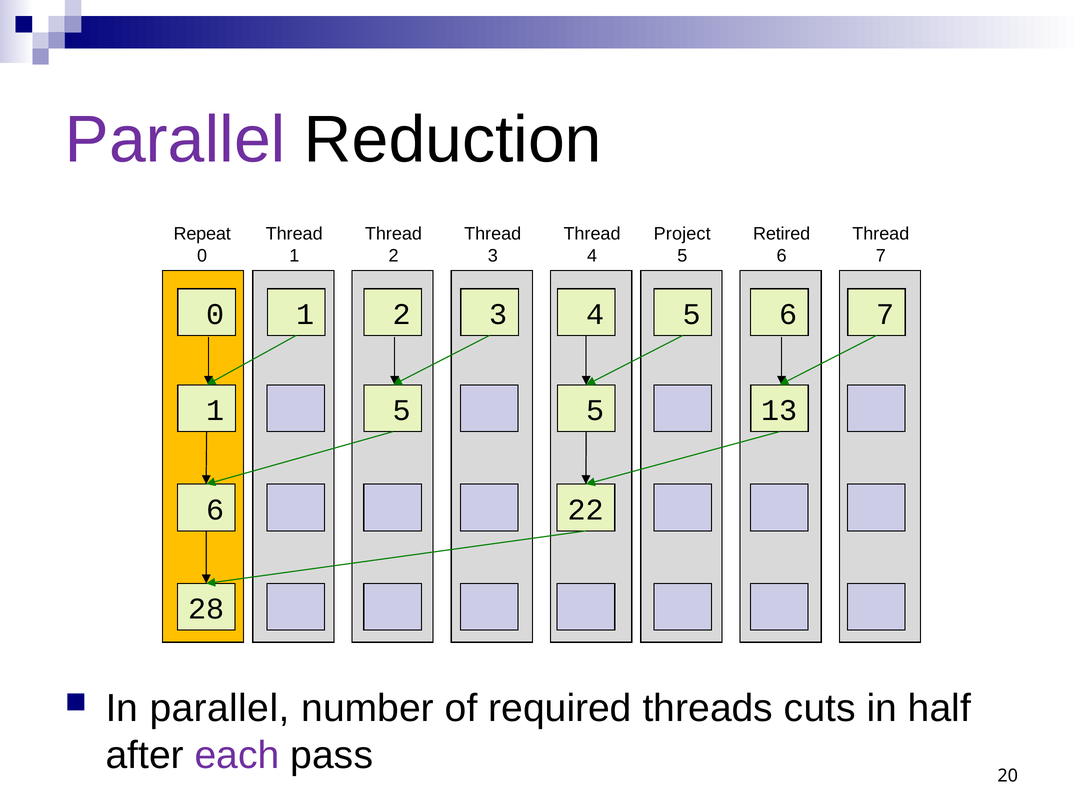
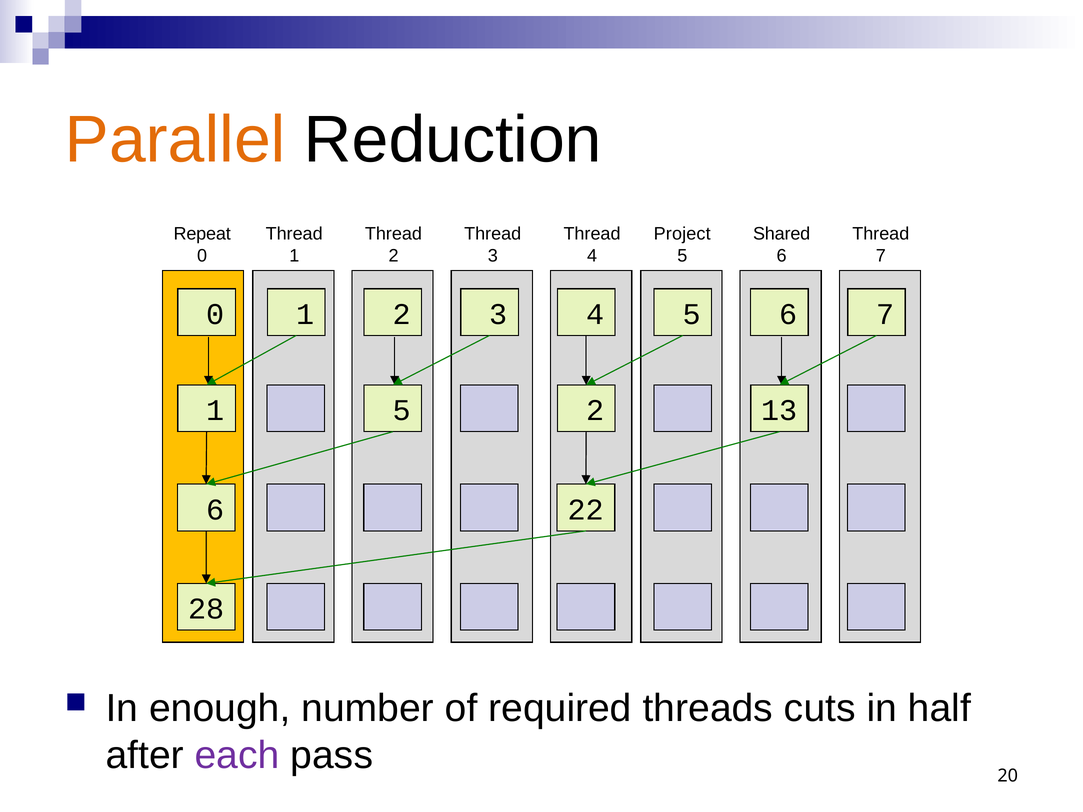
Parallel colour: purple -> orange (175, 140)
Retired: Retired -> Shared (782, 234)
5: 5 -> 2 (595, 411)
In parallel: parallel -> enough (220, 708)
